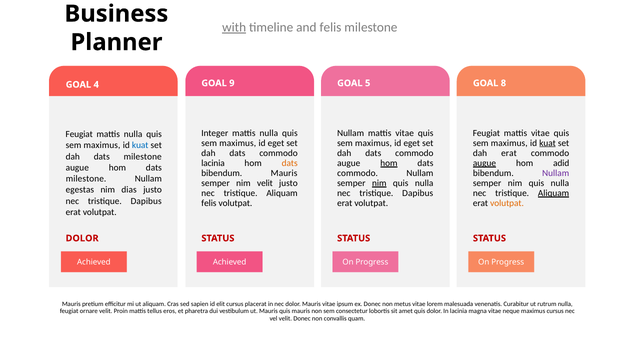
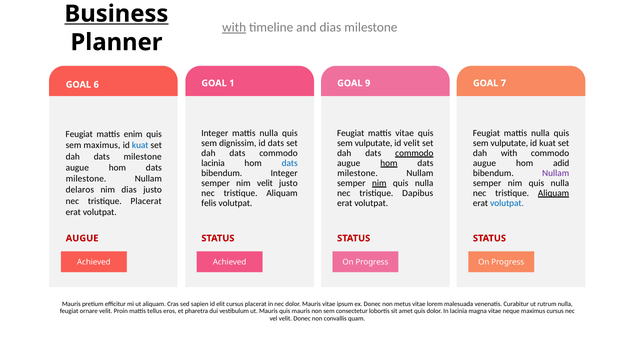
Business underline: none -> present (116, 14)
and felis: felis -> dias (330, 27)
4: 4 -> 6 (96, 85)
9: 9 -> 1 (232, 83)
5: 5 -> 9 (368, 83)
8: 8 -> 7 (503, 83)
Nullam: Nullam -> Feugiat (351, 133)
vitae: vitae -> nulla (540, 133)
nulla: nulla -> enim (133, 134)
maximus: maximus -> dignissim (238, 143)
eget: eget -> dats (276, 143)
maximus: maximus -> vulputate (374, 143)
eget: eget -> velit (412, 143)
maximus: maximus -> vulputate (509, 143)
kuat underline: present -> none (548, 143)
commodo underline: none -> present (414, 153)
dah erat: erat -> with (509, 153)
dats colour: orange -> blue (290, 163)
augue underline: present -> none (485, 163)
bibendum Mauris: Mauris -> Integer (284, 173)
commodo: commodo -> milestone (358, 173)
egestas: egestas -> delaros (80, 190)
Dapibus: Dapibus -> Placerat (146, 201)
volutpat colour: orange -> blue (507, 203)
DOLOR: DOLOR -> AUGUE (82, 238)
